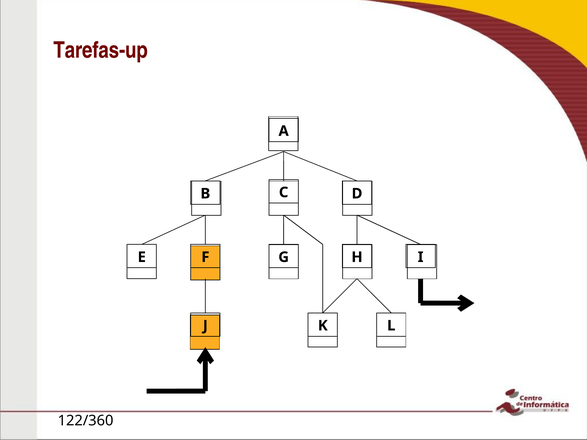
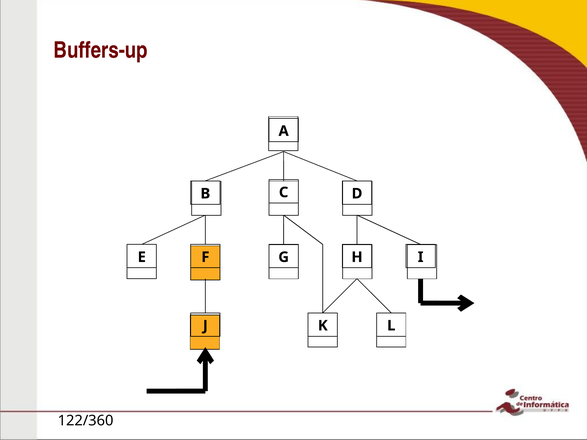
Tarefas-up: Tarefas-up -> Buffers-up (101, 50)
